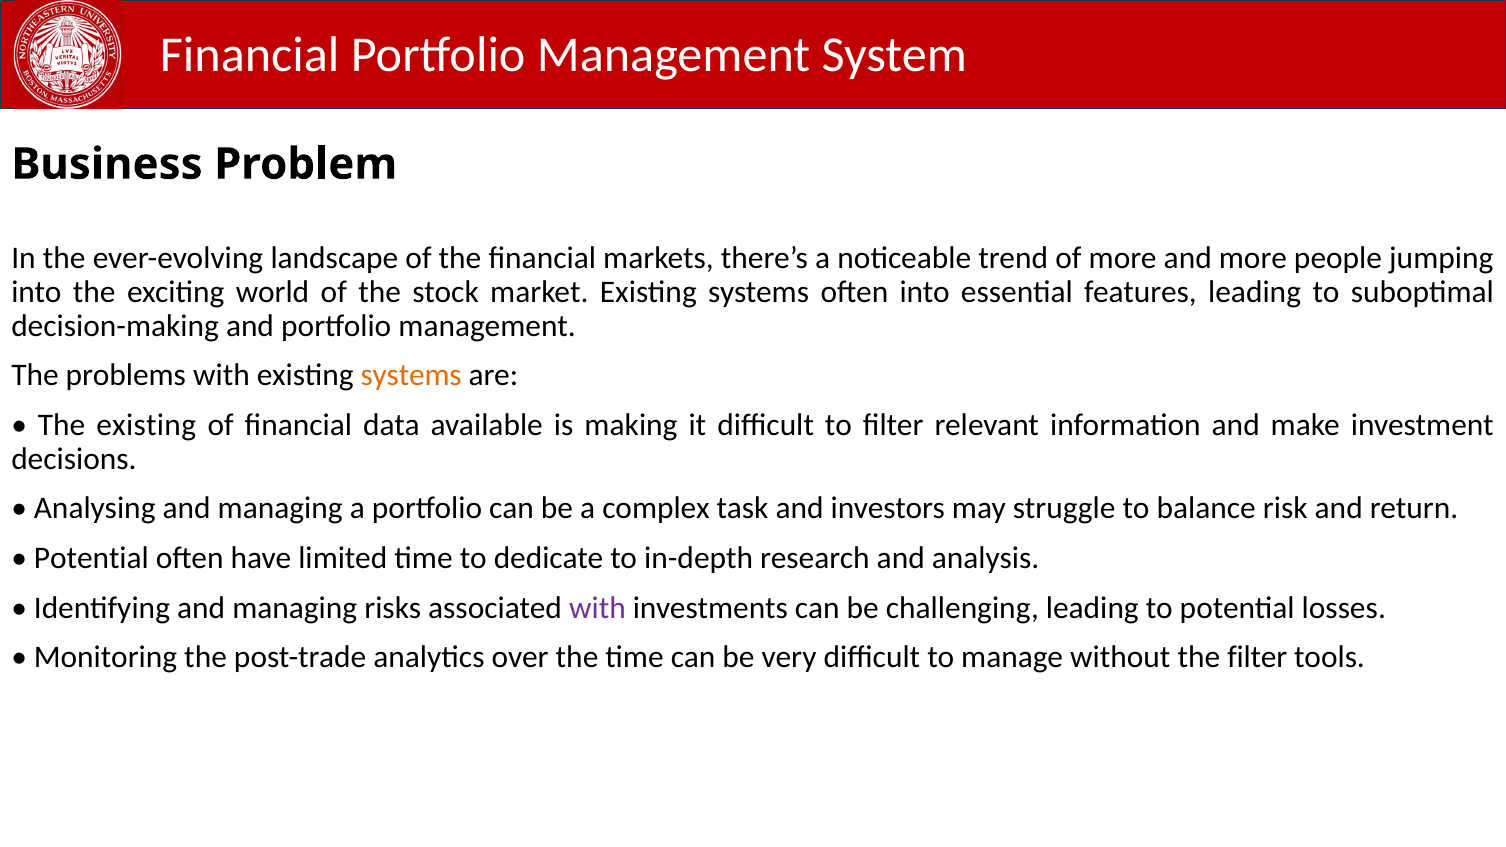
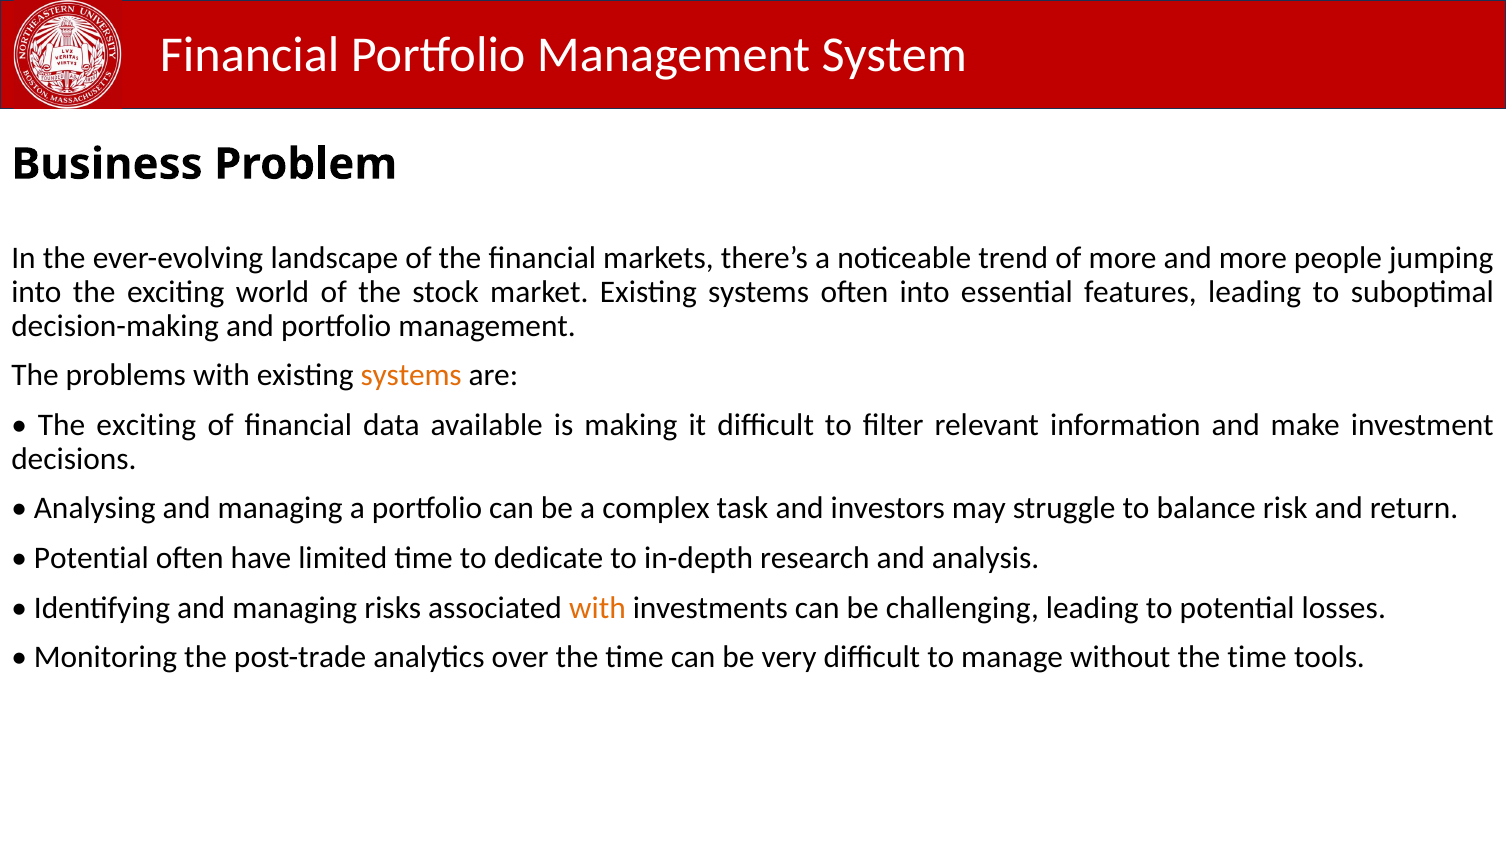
existing: existing -> exciting (146, 425)
with colour: purple -> orange (597, 608)
without the filter: filter -> time (1257, 657)
